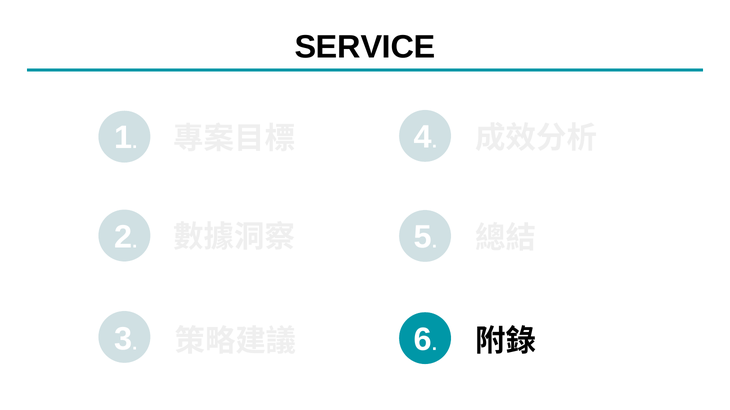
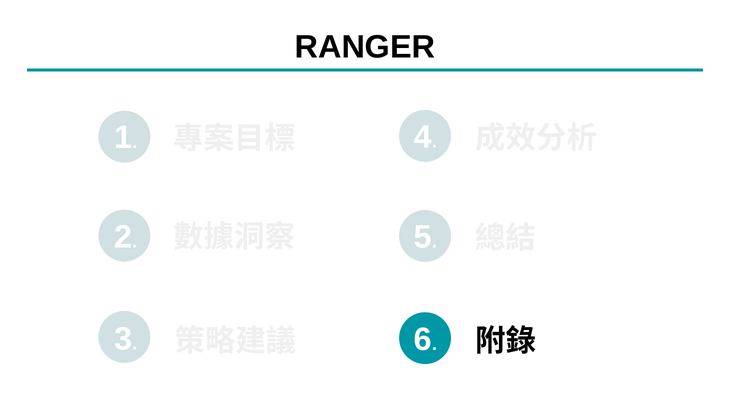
SERVICE: SERVICE -> RANGER (365, 47)
